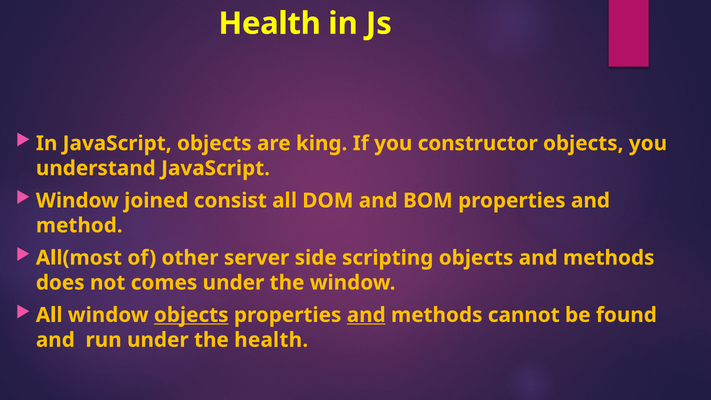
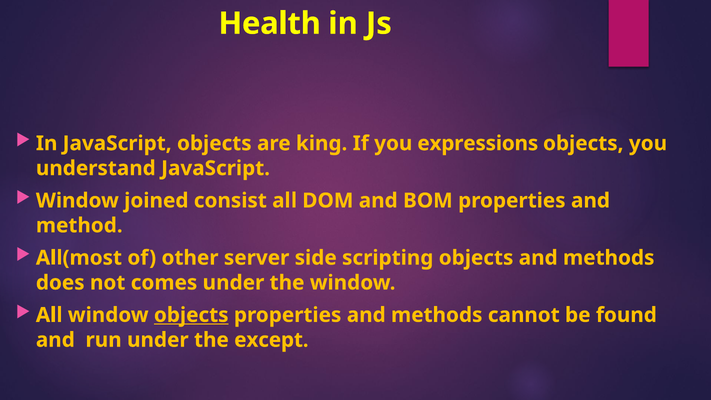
constructor: constructor -> expressions (478, 143)
and underline: present -> none (366, 315)
the health: health -> except (271, 340)
